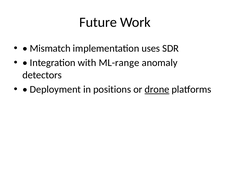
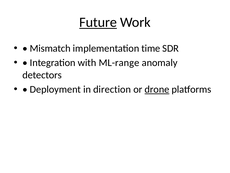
Future underline: none -> present (98, 22)
uses: uses -> time (151, 48)
positions: positions -> direction (112, 89)
